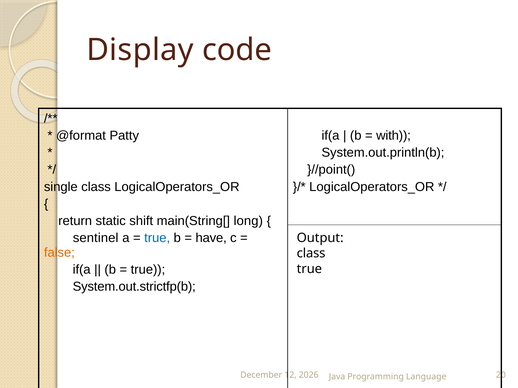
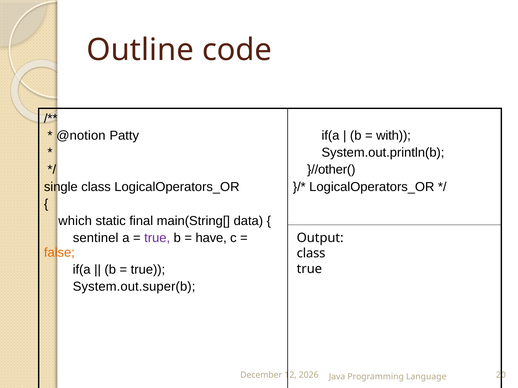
Display: Display -> Outline (140, 50)
@format: @format -> @notion (81, 136)
}//point(: }//point( -> }//other( (331, 170)
return: return -> which (75, 221)
shift: shift -> final (141, 221)
long: long -> data (248, 221)
true colour: blue -> purple (157, 238)
System.out.strictfp(b: System.out.strictfp(b -> System.out.super(b (134, 287)
